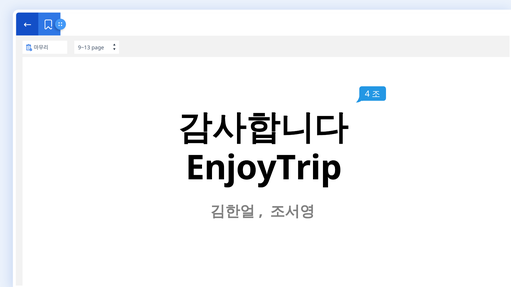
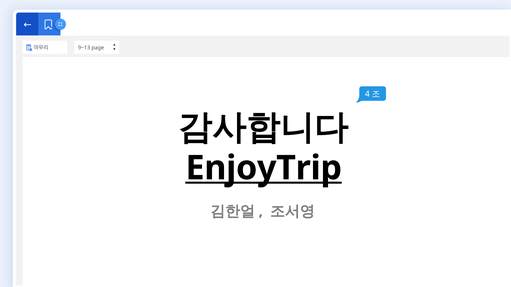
EnjoyTrip underline: none -> present (264, 168)
